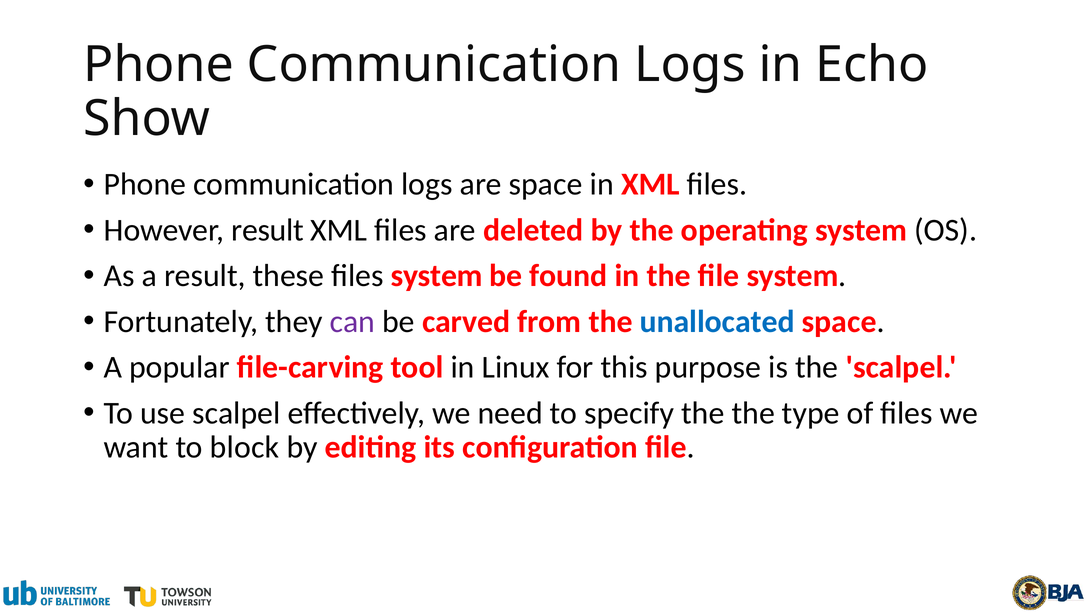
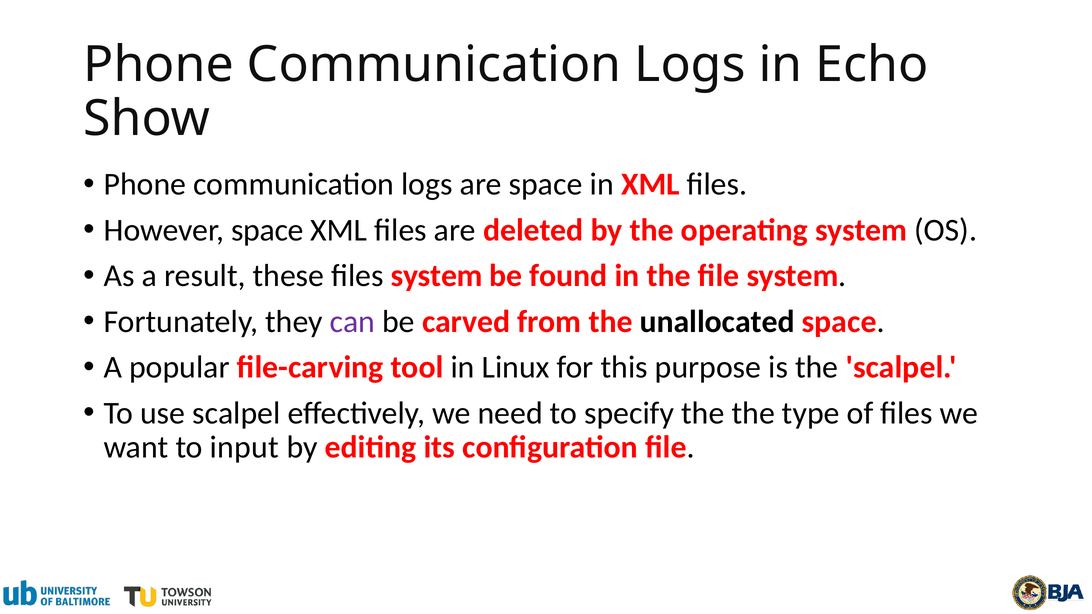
However result: result -> space (267, 230)
unallocated colour: blue -> black (717, 322)
block: block -> input (244, 448)
